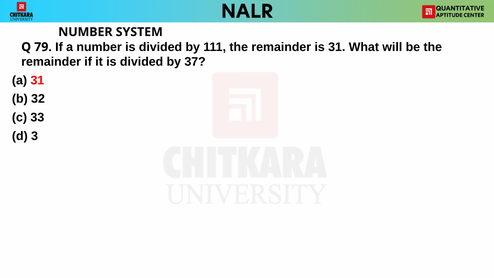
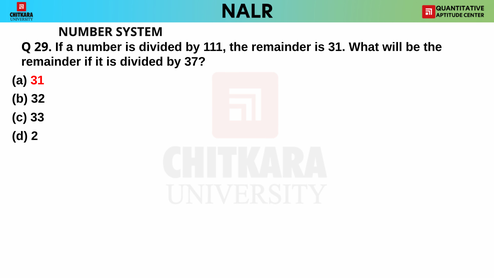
79: 79 -> 29 (43, 47)
3: 3 -> 2 (35, 136)
